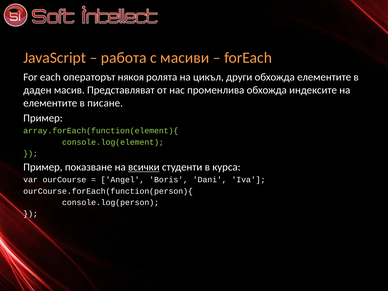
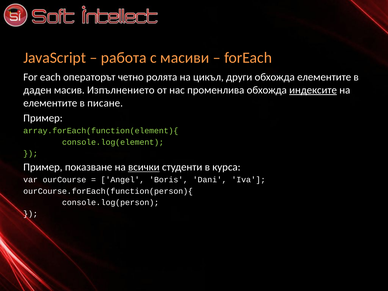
някоя: някоя -> четно (131, 77)
Представляват: Представляват -> Изпълнението (121, 90)
индексите underline: none -> present (313, 90)
